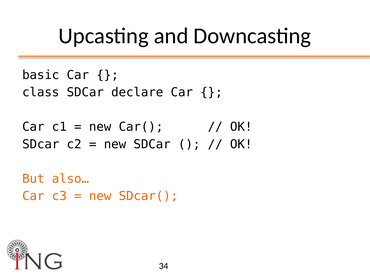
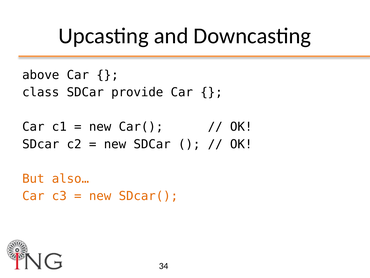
basic: basic -> above (41, 75)
declare: declare -> provide (137, 92)
